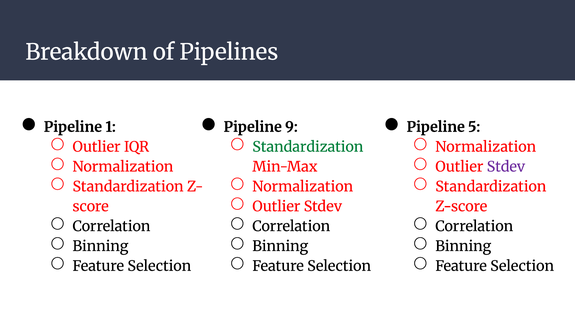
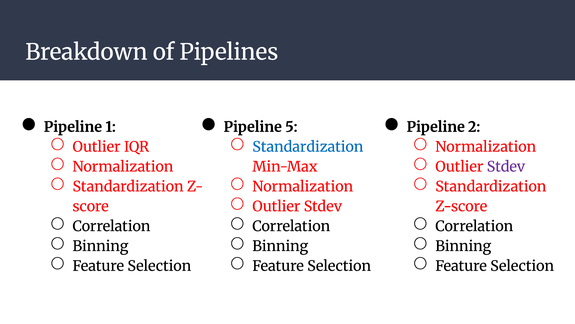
9: 9 -> 5 (291, 127)
5: 5 -> 2 (474, 127)
Standardization colour: green -> blue (308, 147)
